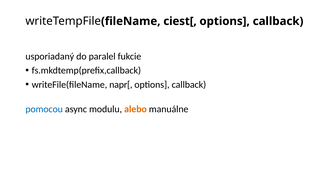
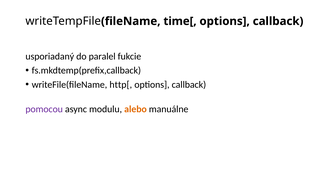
ciest[: ciest[ -> time[ (180, 21)
napr[: napr[ -> http[ (121, 84)
pomocou colour: blue -> purple (44, 109)
